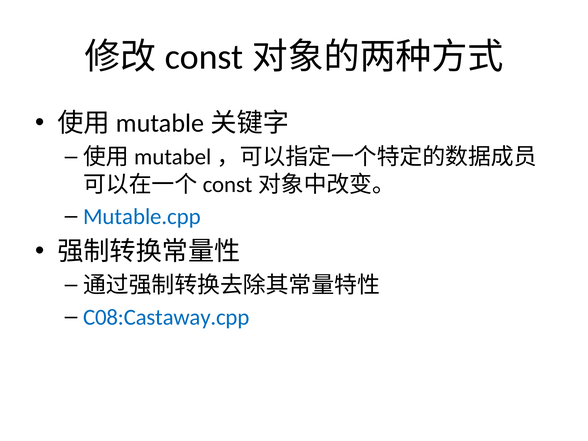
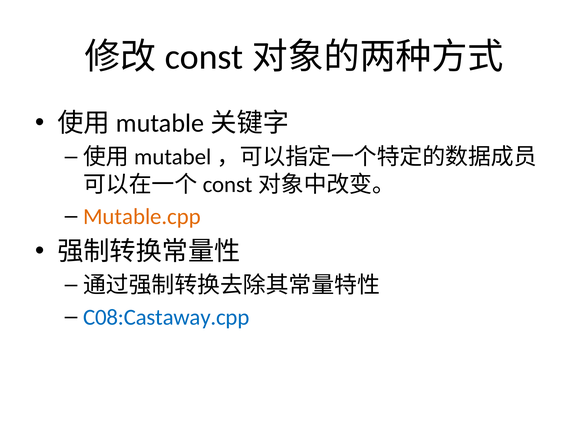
Mutable.cpp colour: blue -> orange (142, 217)
